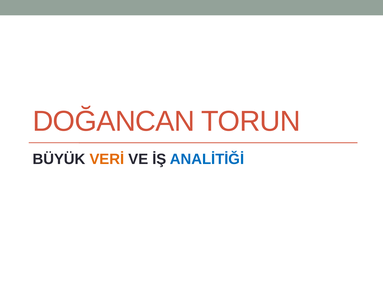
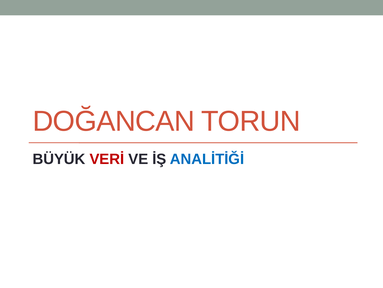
VERİ colour: orange -> red (107, 159)
